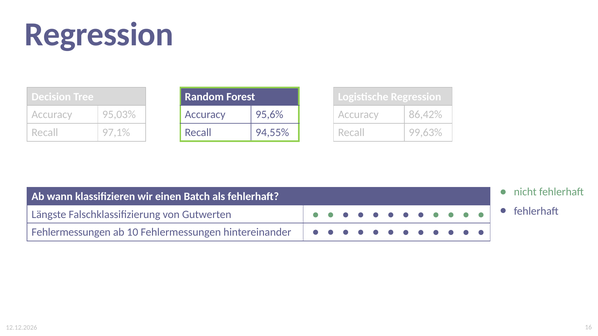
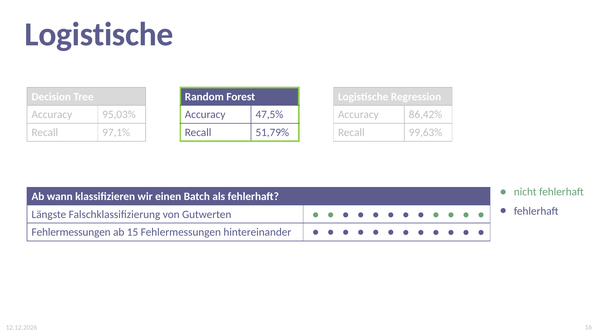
Regression: Regression -> Logistische (99, 34)
95,6%: 95,6% -> 47,5% (269, 115)
94,55%: 94,55% -> 51,79% (272, 133)
10: 10 -> 15 (133, 233)
